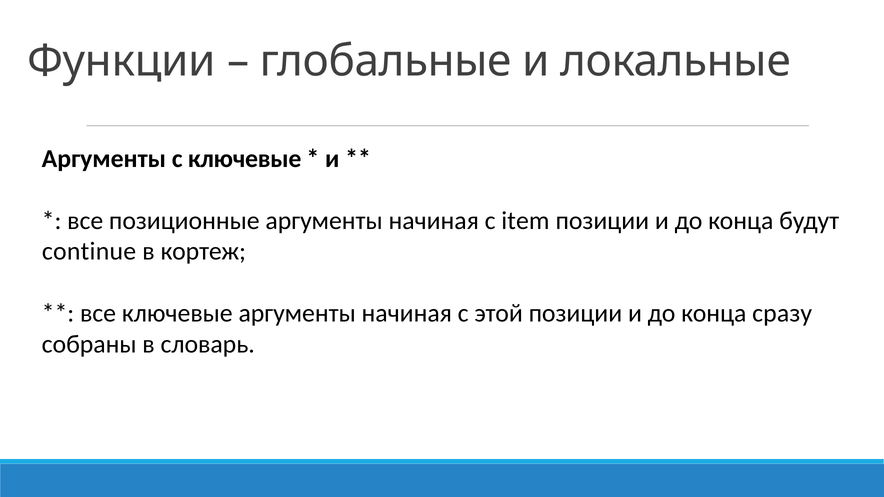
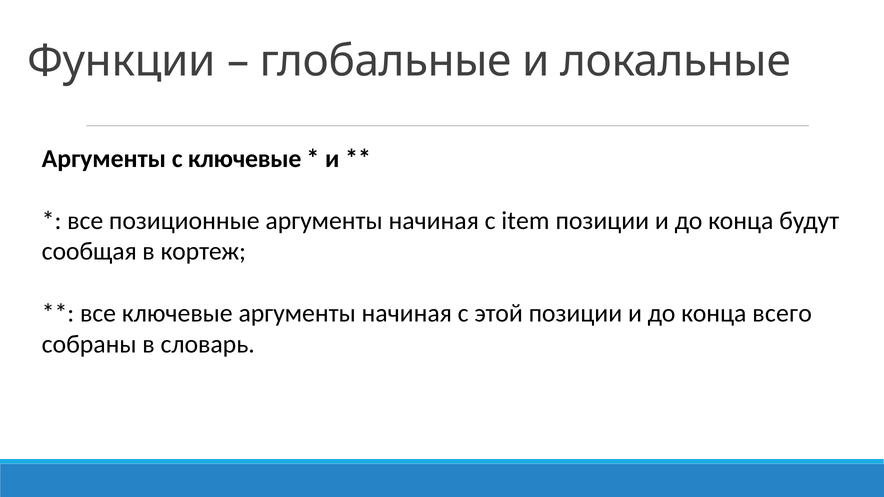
continue: continue -> сообщая (89, 252)
сразу: сразу -> всего (782, 313)
